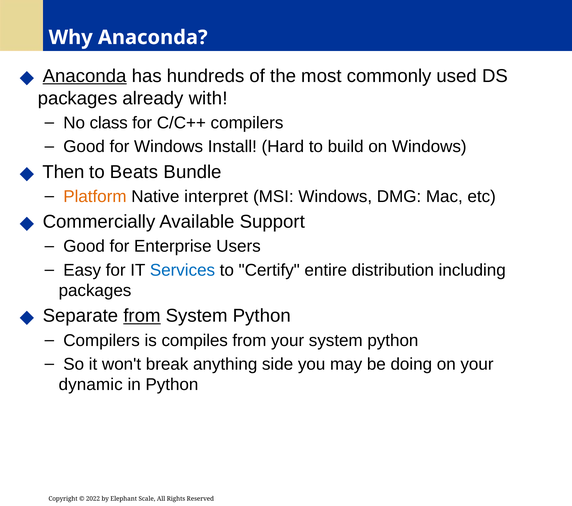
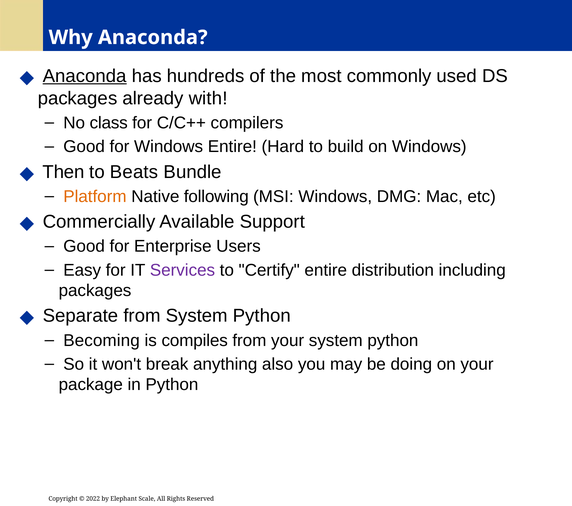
Windows Install: Install -> Entire (232, 147)
interpret: interpret -> following (216, 197)
Services colour: blue -> purple (182, 270)
from underline: present -> none (142, 316)
Compilers: Compilers -> Becoming (102, 341)
side: side -> also (278, 365)
dynamic: dynamic -> package (91, 385)
